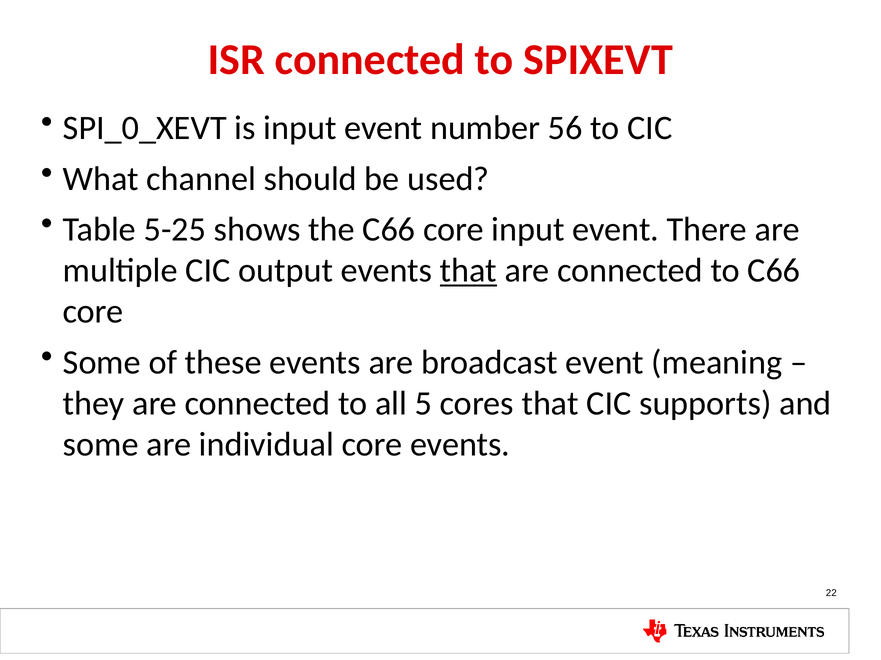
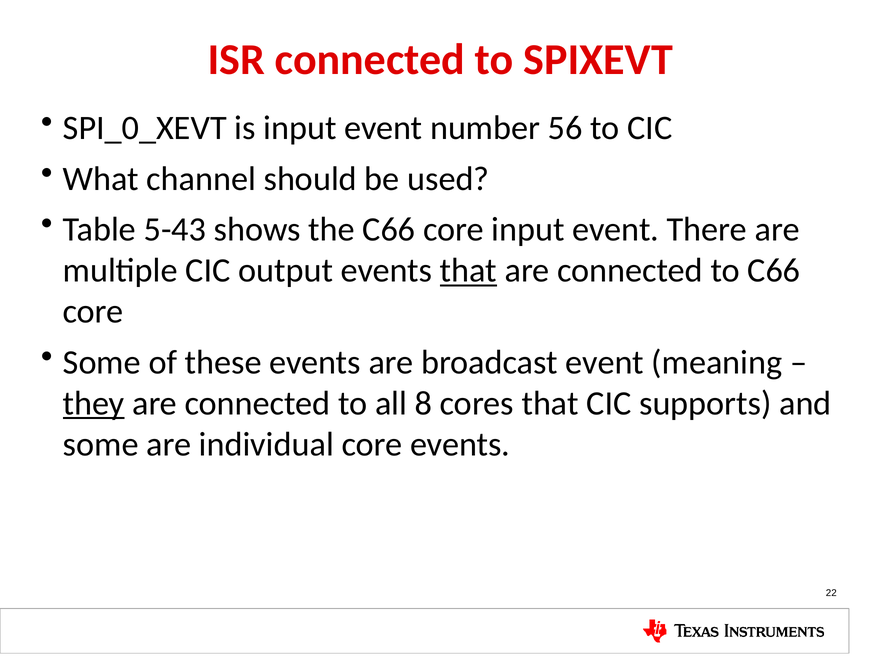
5-25: 5-25 -> 5-43 (175, 230)
they underline: none -> present (94, 404)
5: 5 -> 8 (423, 404)
